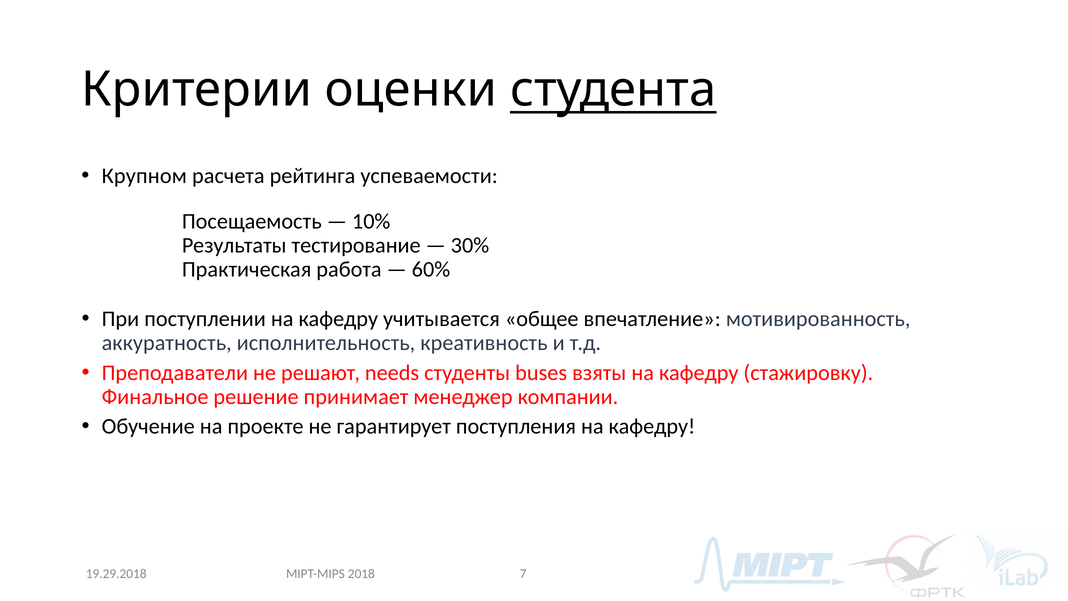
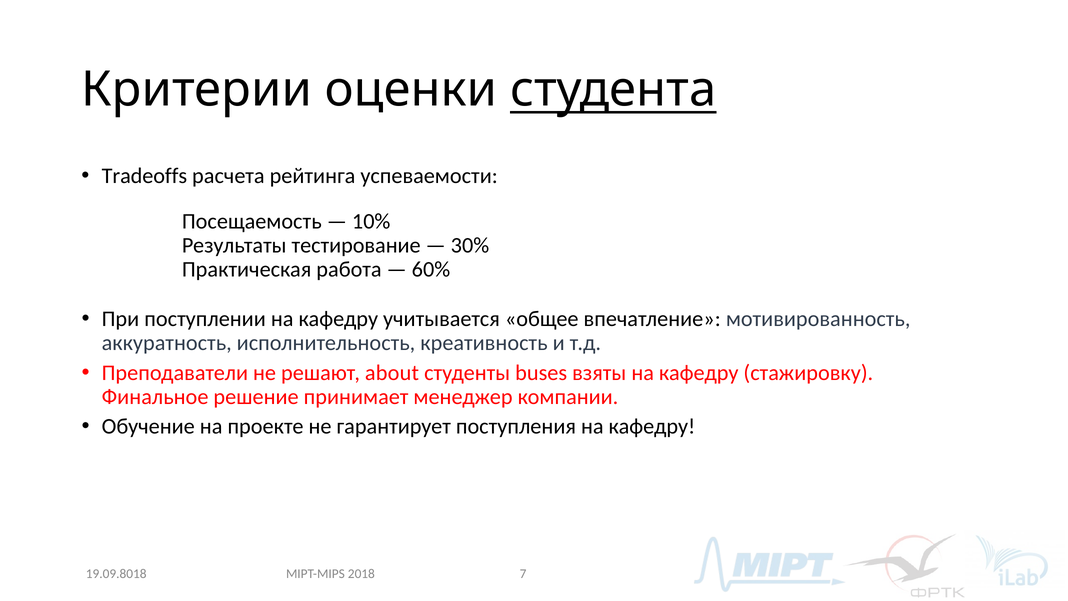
Крупном: Крупном -> Tradeoffs (144, 176)
needs: needs -> about (392, 373)
19.29.2018: 19.29.2018 -> 19.09.8018 (116, 574)
